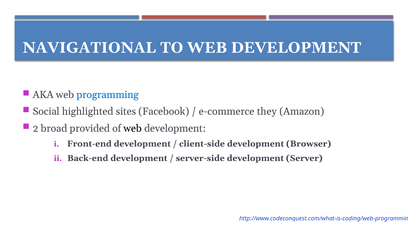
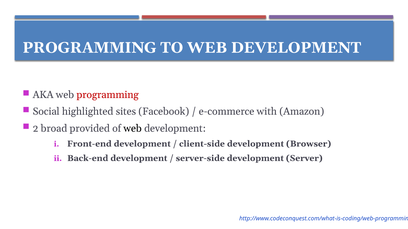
NAVIGATIONAL: NAVIGATIONAL -> PROGRAMMING (89, 48)
programming colour: blue -> red (108, 95)
they: they -> with (267, 112)
